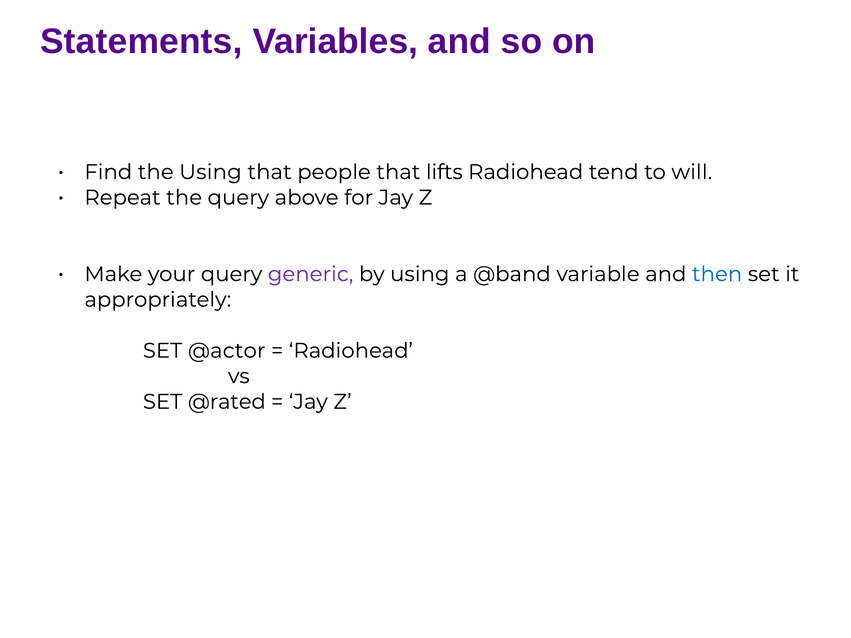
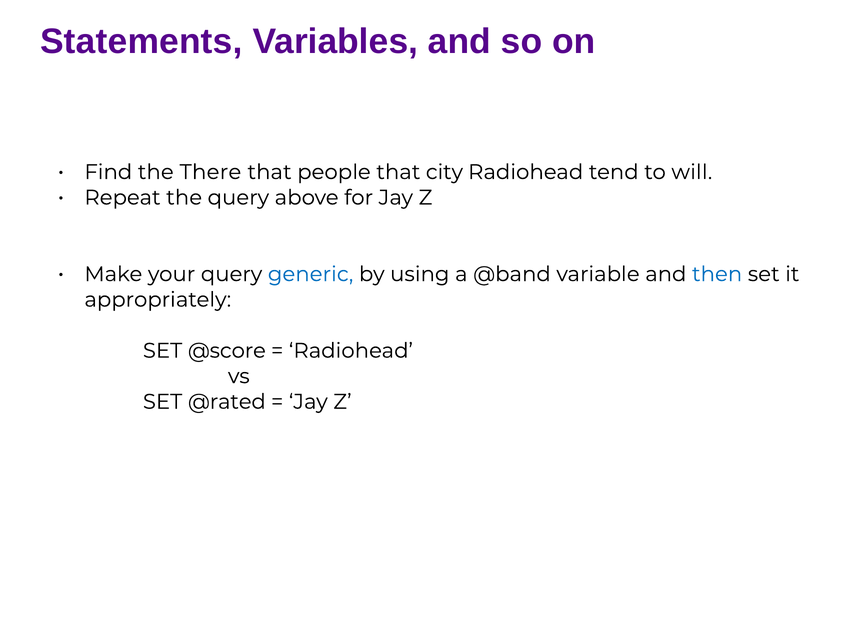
the Using: Using -> There (210, 172)
lifts: lifts -> city (444, 172)
generic colour: purple -> blue (311, 274)
@actor: @actor -> @score (227, 351)
